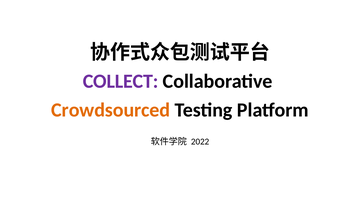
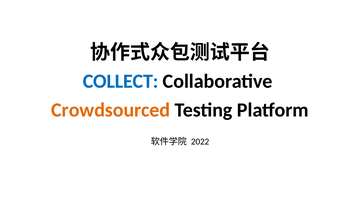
COLLECT colour: purple -> blue (121, 81)
